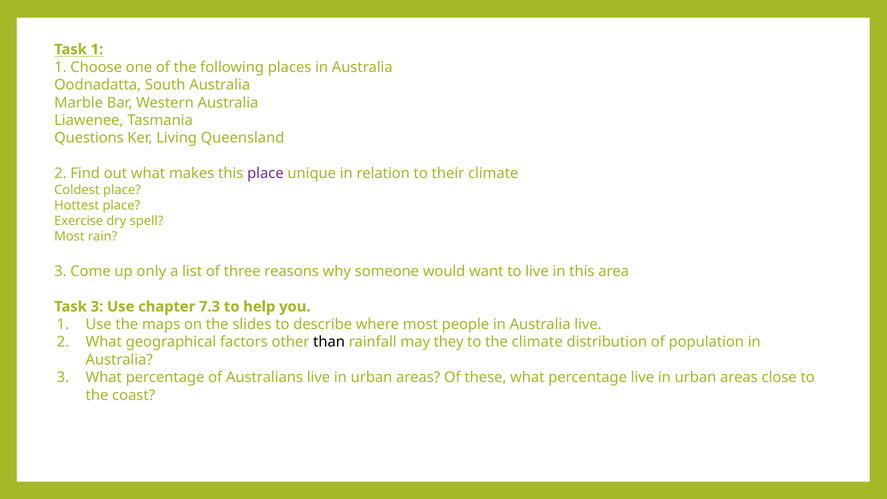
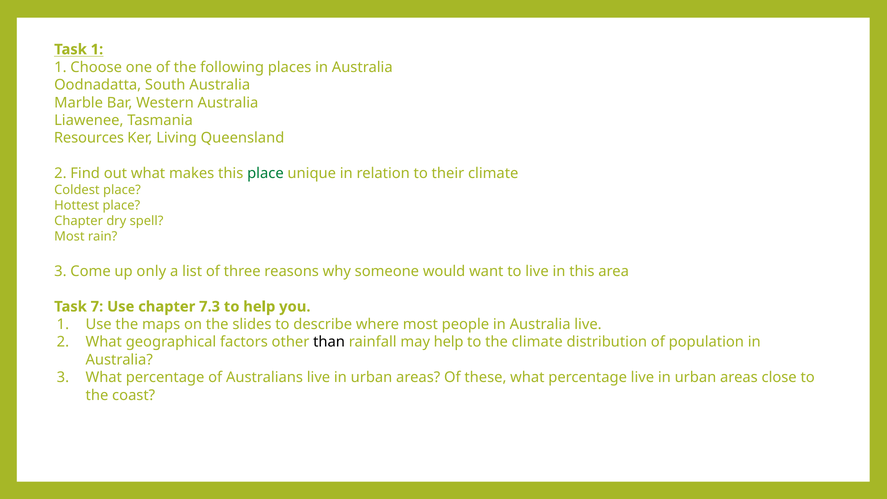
Questions: Questions -> Resources (89, 138)
place colour: purple -> green (265, 174)
Exercise: Exercise -> Chapter (79, 221)
Task 3: 3 -> 7 (97, 307)
may they: they -> help (449, 342)
